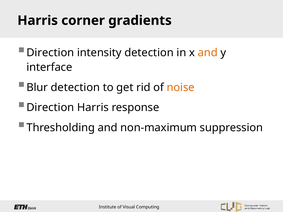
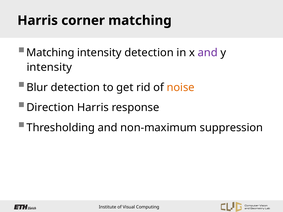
corner gradients: gradients -> matching (140, 21)
Direction: Direction -> Matching (50, 53)
and colour: orange -> purple (208, 53)
interface: interface -> intensity (49, 67)
